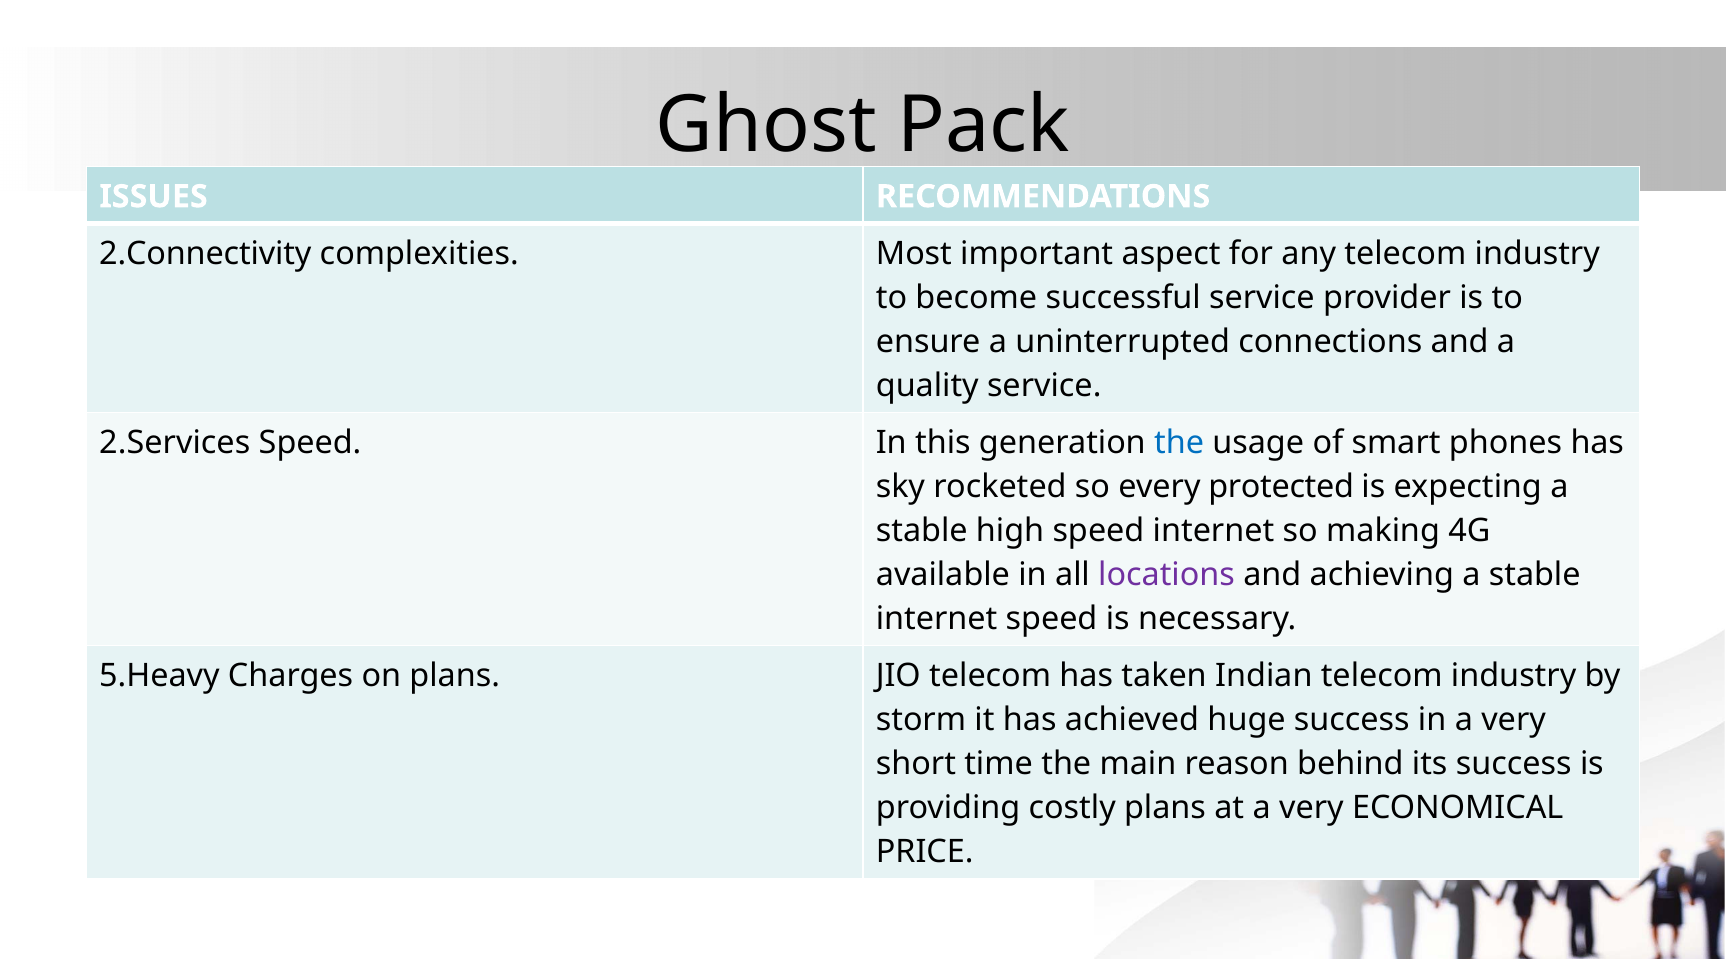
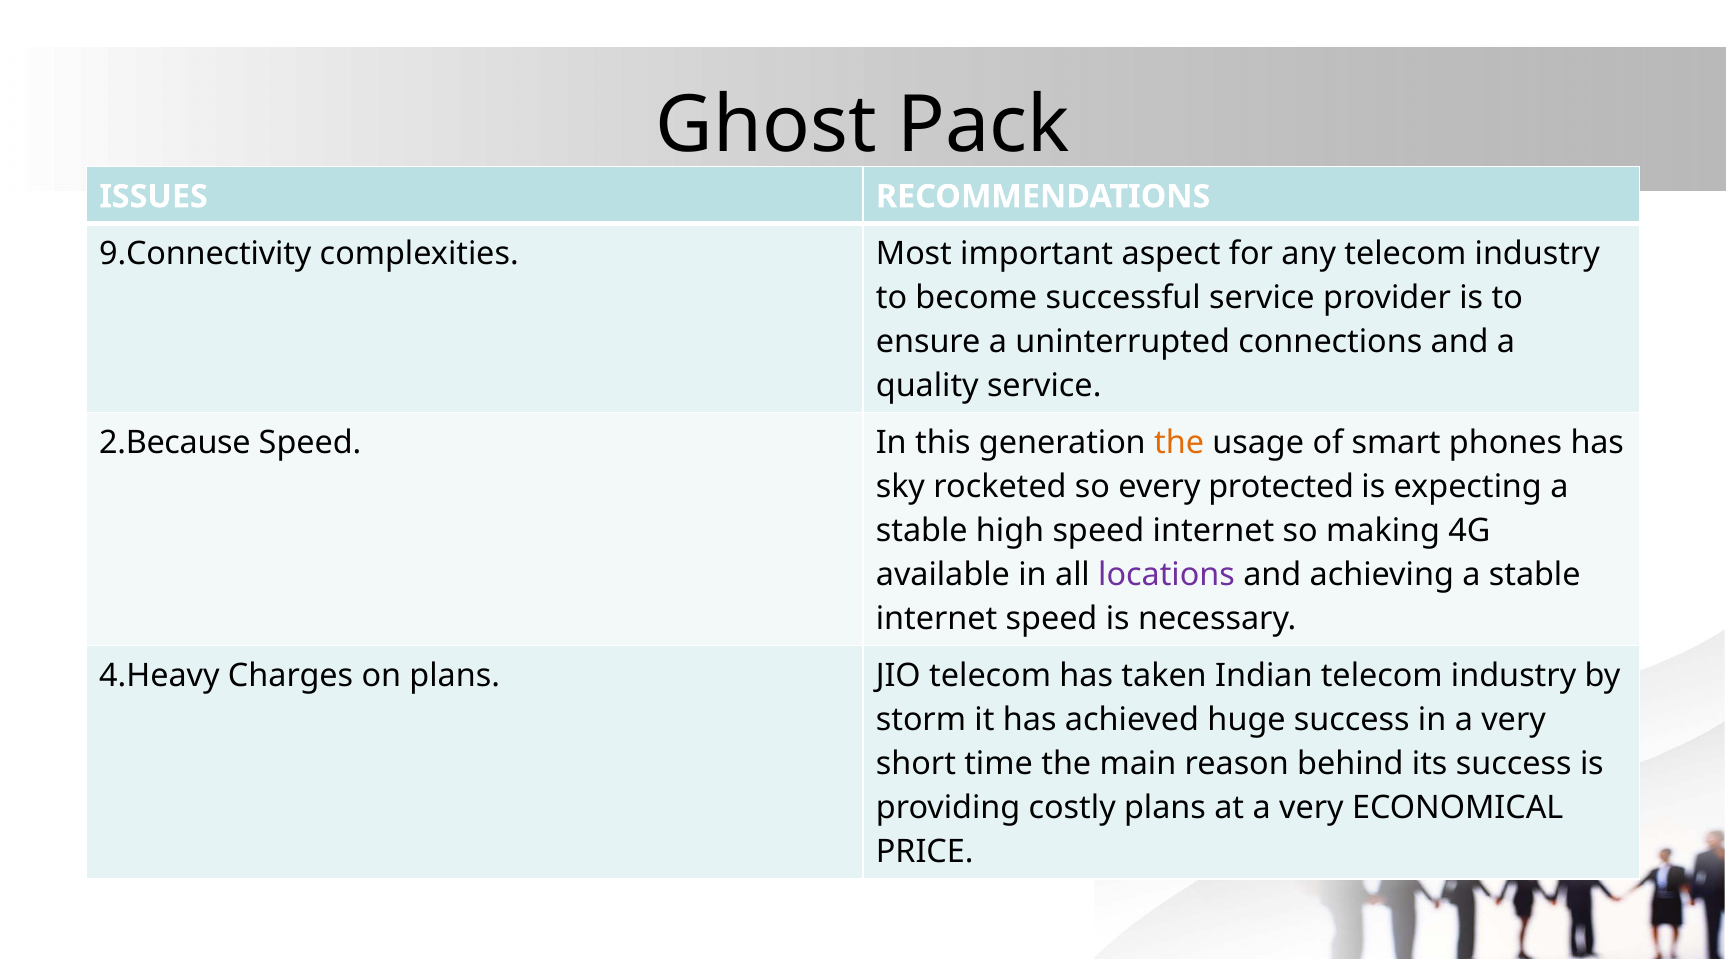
2.Connectivity: 2.Connectivity -> 9.Connectivity (205, 254)
2.Services: 2.Services -> 2.Because (175, 443)
the colour: blue -> orange (1179, 443)
5.Heavy: 5.Heavy -> 4.Heavy (159, 676)
